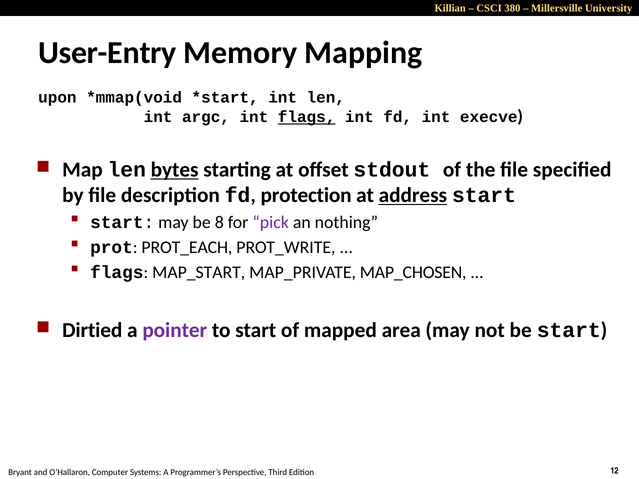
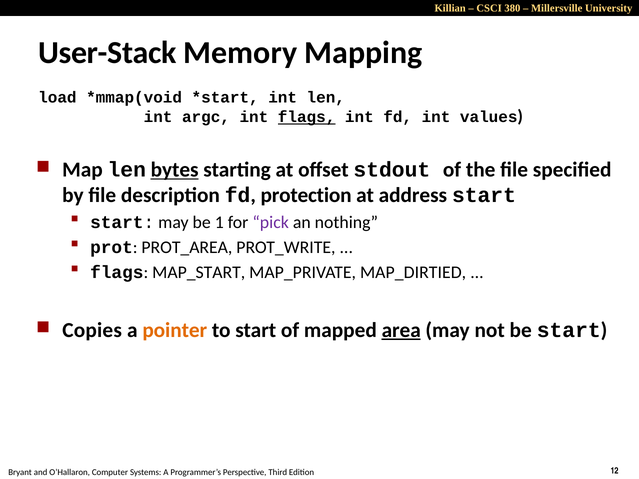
User-Entry: User-Entry -> User-Stack (107, 53)
upon: upon -> load (57, 98)
execve: execve -> values (489, 117)
address underline: present -> none (413, 195)
8: 8 -> 1 (219, 222)
PROT_EACH: PROT_EACH -> PROT_AREA (187, 247)
MAP_CHOSEN: MAP_CHOSEN -> MAP_DIRTIED (413, 273)
Dirtied: Dirtied -> Copies (92, 330)
pointer colour: purple -> orange (175, 330)
area underline: none -> present (401, 330)
